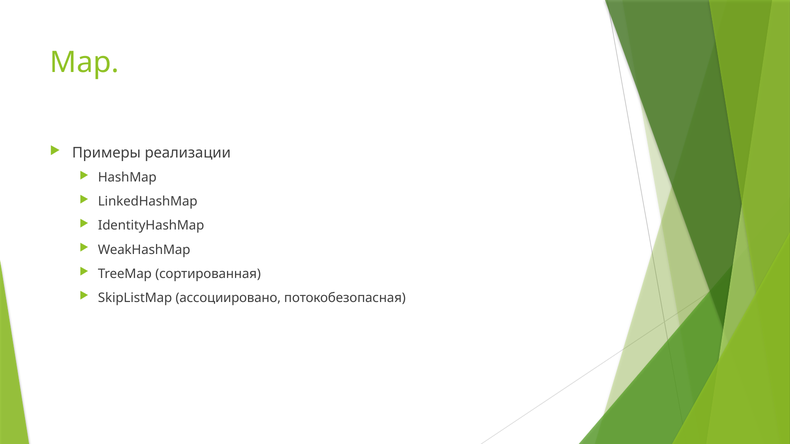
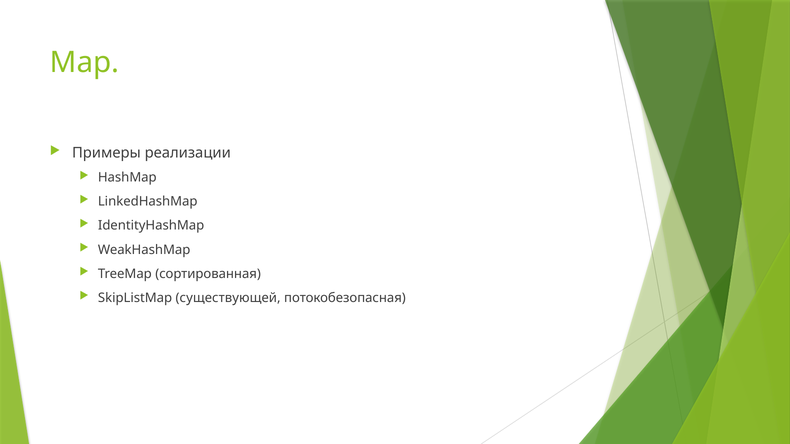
ассоциировано: ассоциировано -> существующей (228, 298)
